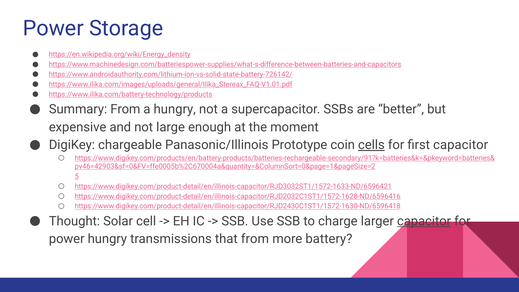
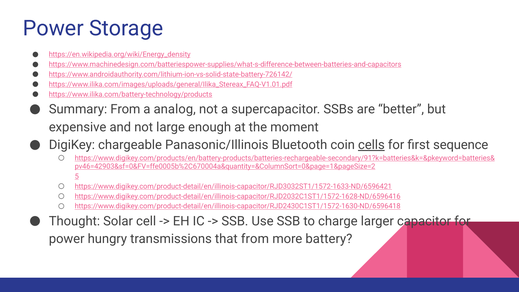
a hungry: hungry -> analog (175, 109)
Prototype: Prototype -> Bluetooth (299, 145)
first capacitor: capacitor -> sequence (461, 145)
capacitor underline: present -> none (424, 221)
